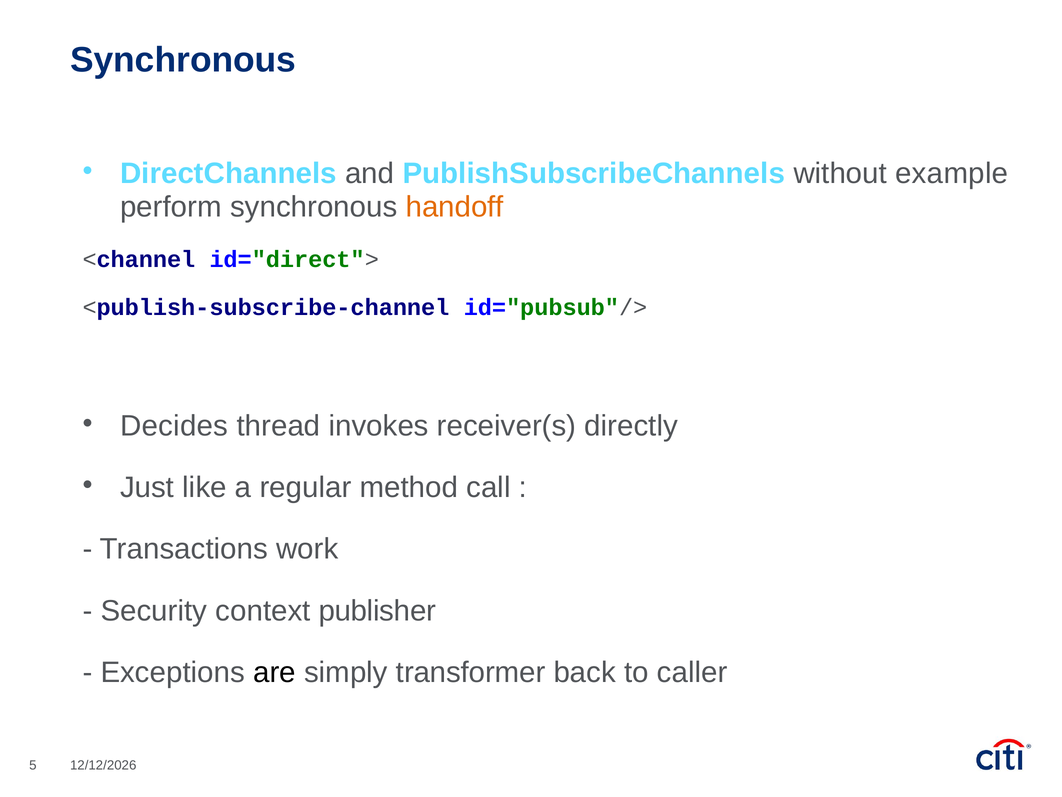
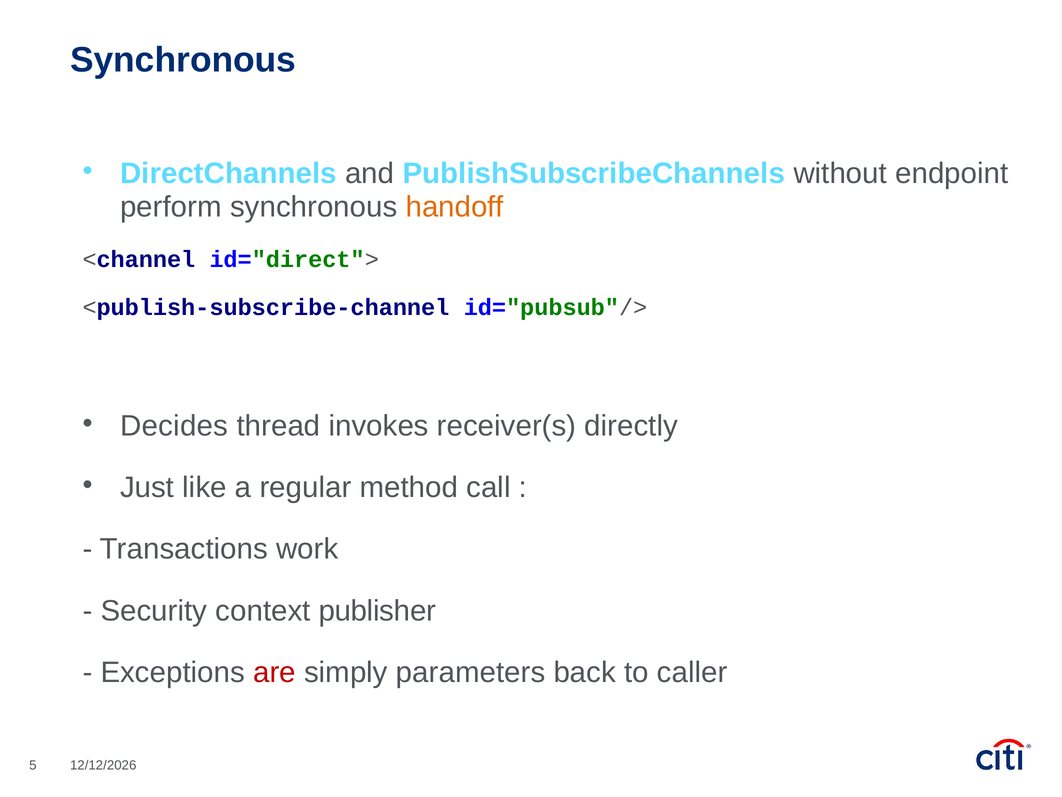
example: example -> endpoint (952, 173)
are colour: black -> red (275, 672)
transformer: transformer -> parameters (471, 672)
